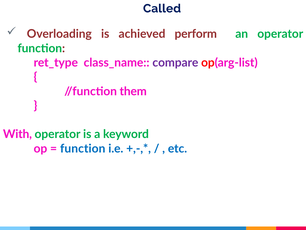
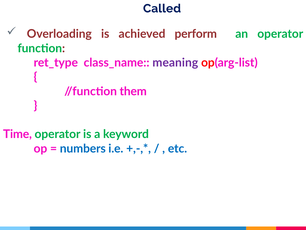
compare: compare -> meaning (175, 63)
With: With -> Time (17, 134)
function: function -> numbers (83, 148)
